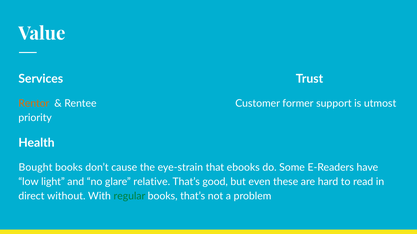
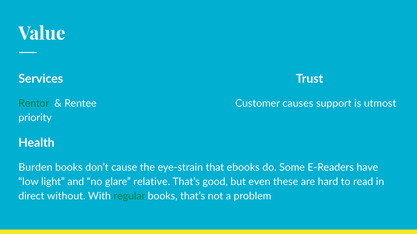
Rentor colour: orange -> green (34, 104)
former: former -> causes (298, 104)
Bought: Bought -> Burden (35, 168)
